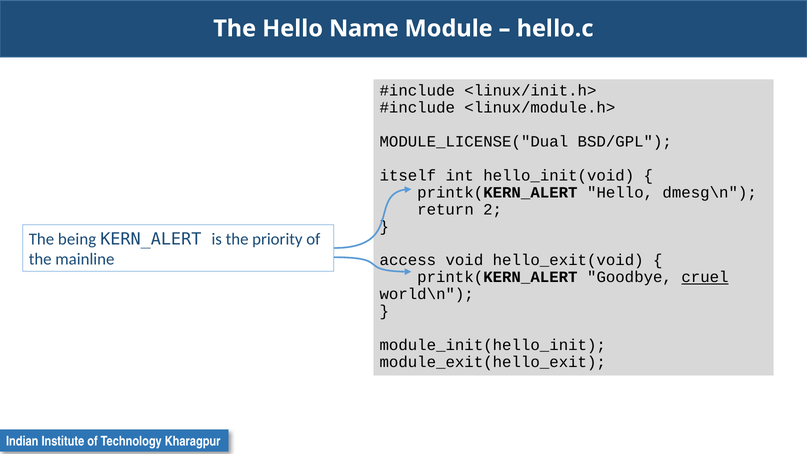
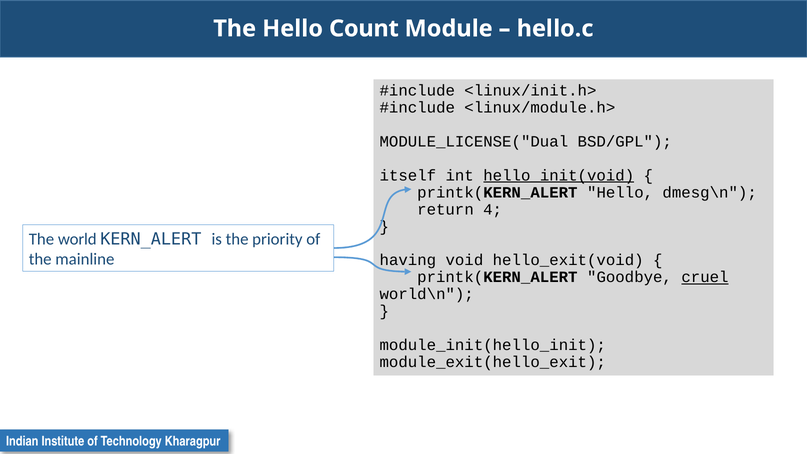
Name: Name -> Count (364, 29)
hello_init(void underline: none -> present (559, 175)
2: 2 -> 4 (493, 209)
being: being -> world (77, 239)
access: access -> having (408, 260)
